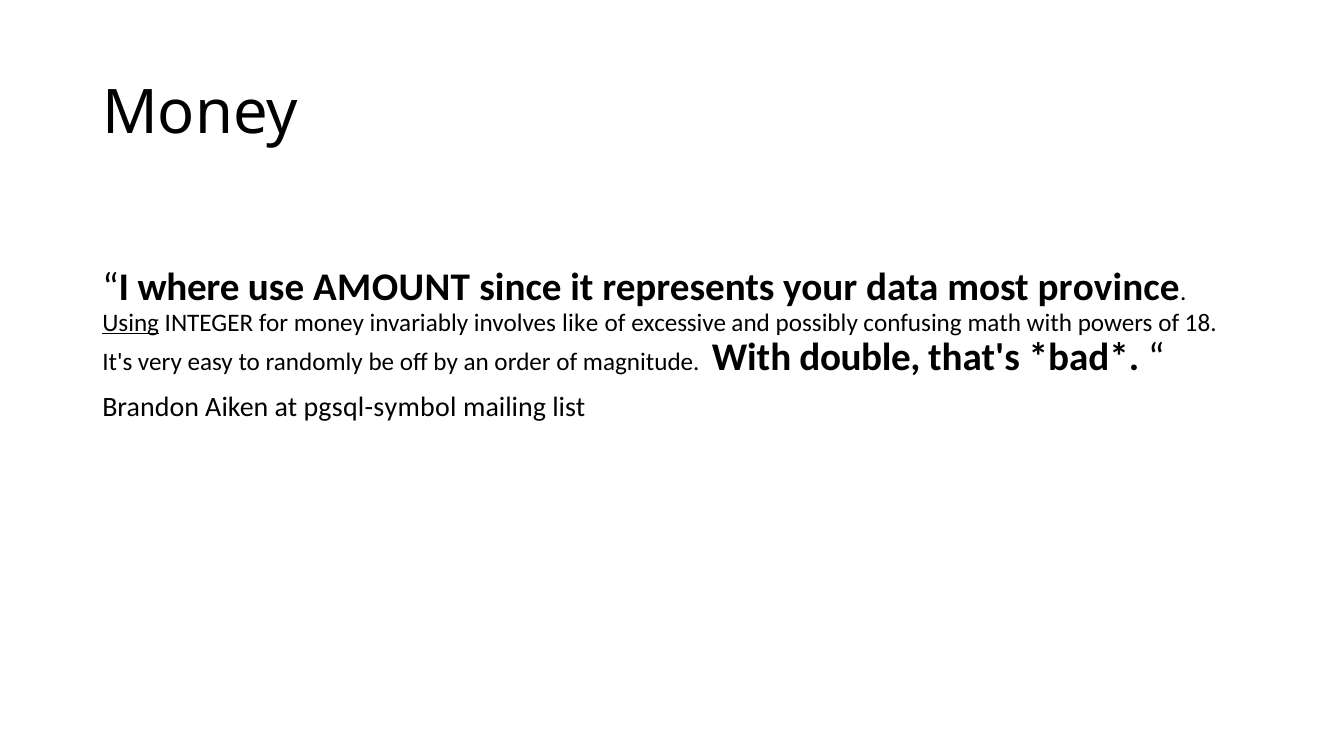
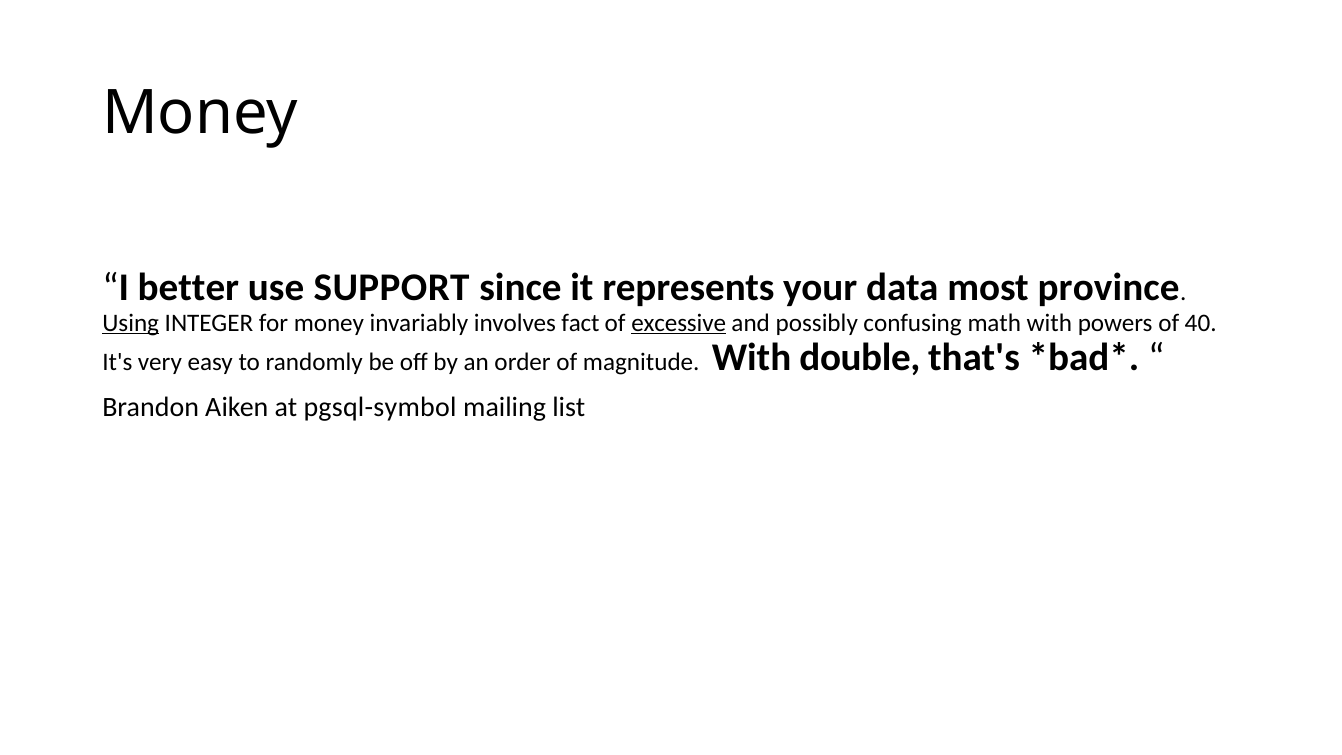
where: where -> better (188, 288)
AMOUNT: AMOUNT -> SUPPORT (392, 288)
like: like -> fact (580, 323)
excessive underline: none -> present (679, 323)
18: 18 -> 40 (1201, 323)
